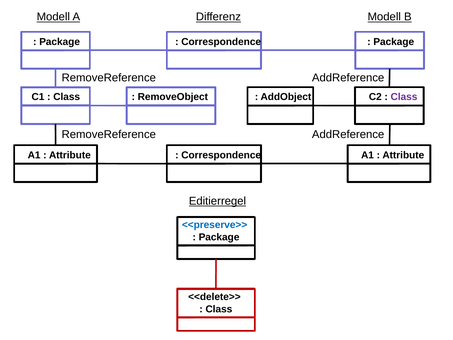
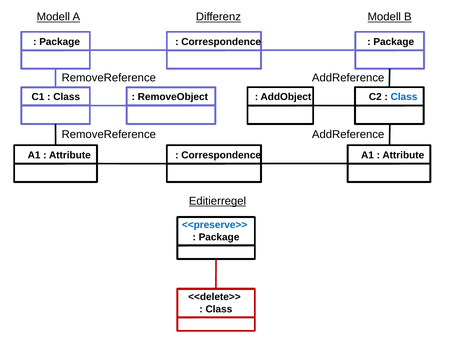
Class colour: purple -> blue (404, 97)
